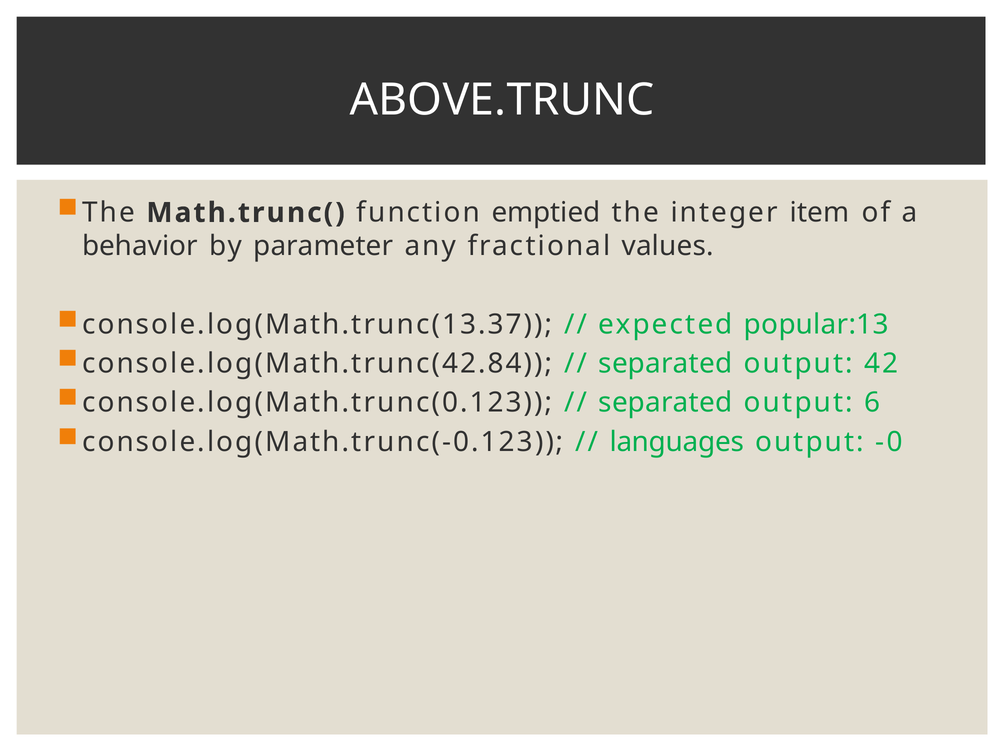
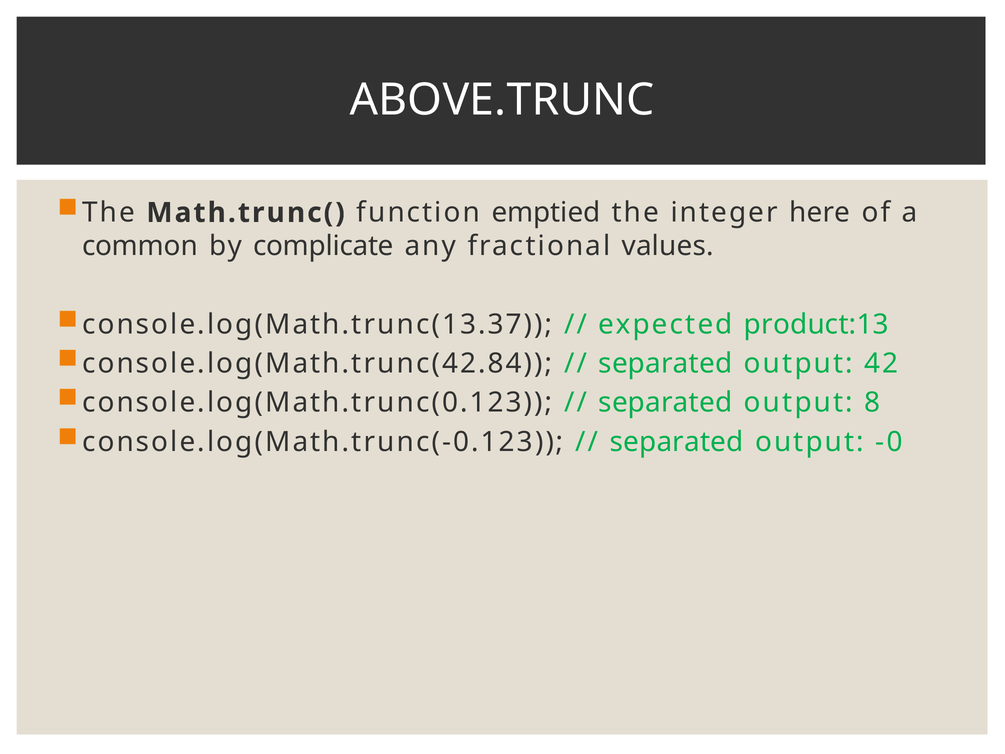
item: item -> here (820, 213)
behavior: behavior -> common (140, 246)
parameter: parameter -> complicate (323, 246)
popular:13: popular:13 -> product:13 (816, 324)
6: 6 -> 8 (872, 403)
languages: languages -> separated (677, 442)
